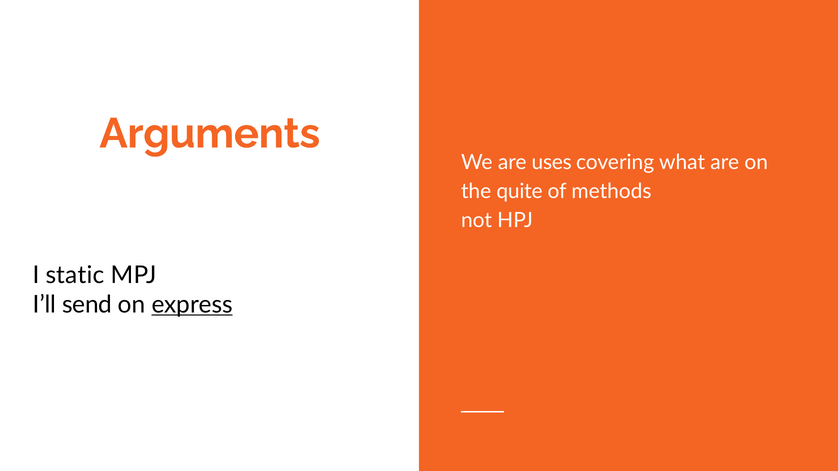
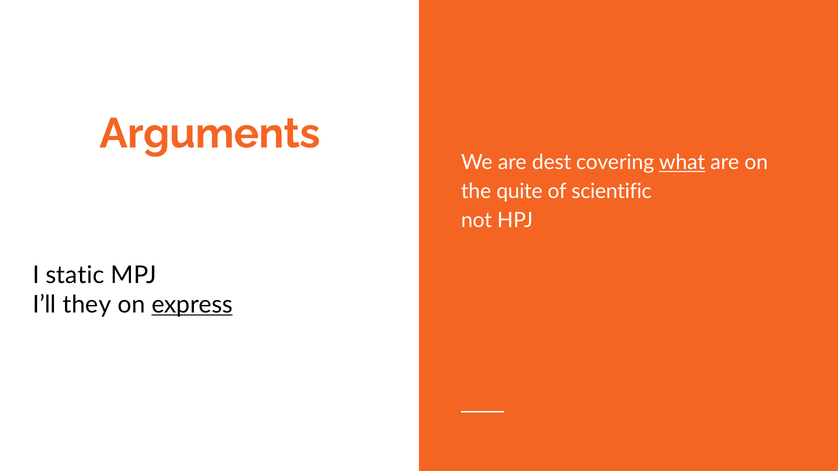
uses: uses -> dest (552, 163)
what underline: none -> present (682, 163)
methods: methods -> scientific (612, 192)
send: send -> they (87, 305)
